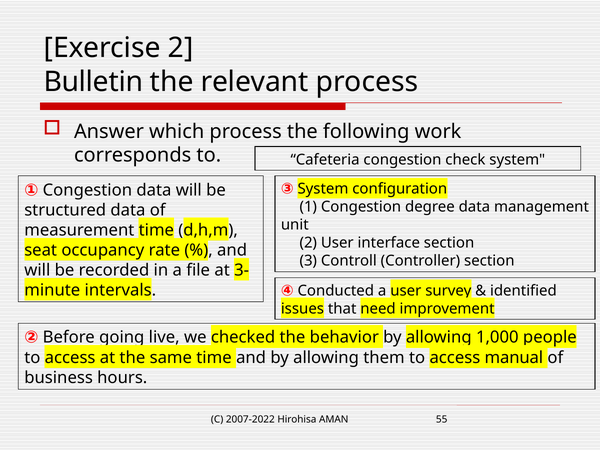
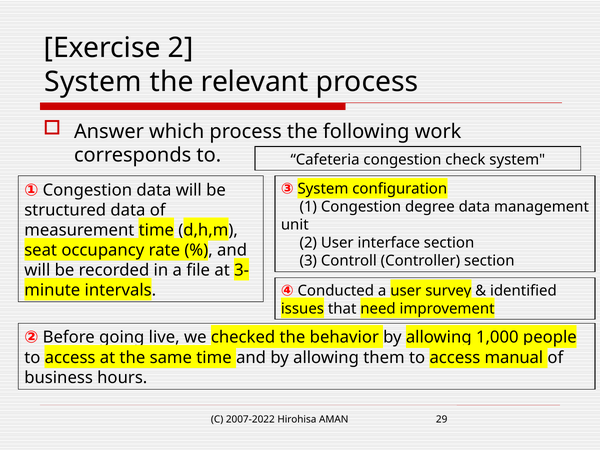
Bulletin: Bulletin -> System (93, 82)
55: 55 -> 29 (442, 419)
